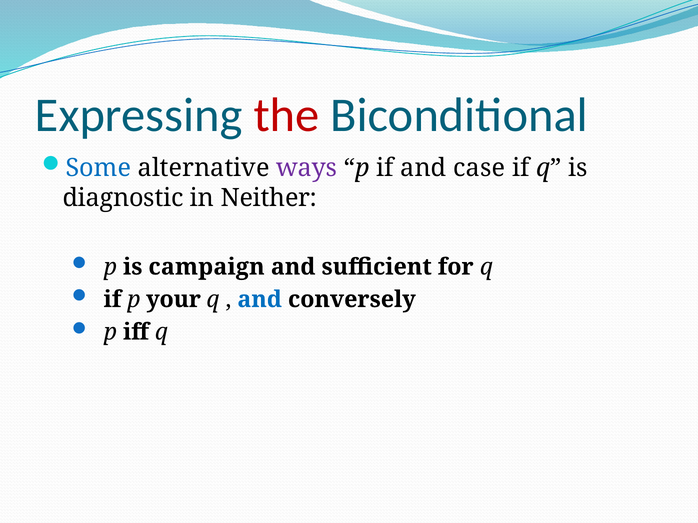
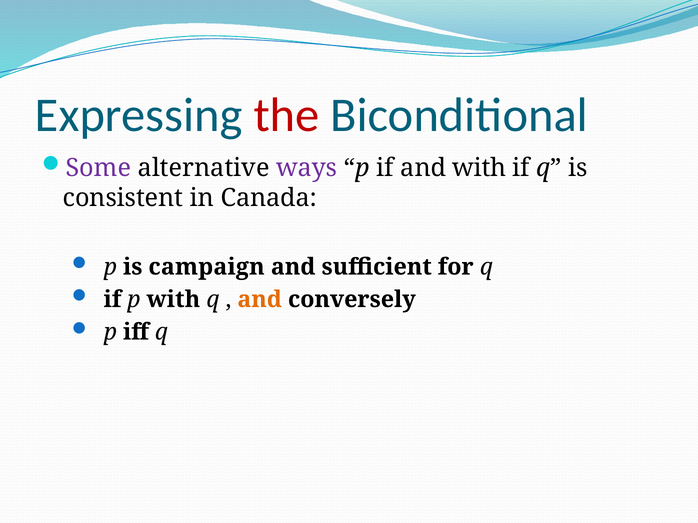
Some colour: blue -> purple (98, 168)
and case: case -> with (479, 168)
diagnostic: diagnostic -> consistent (123, 198)
Neither: Neither -> Canada (269, 198)
p your: your -> with (173, 300)
and colour: blue -> orange (260, 300)
